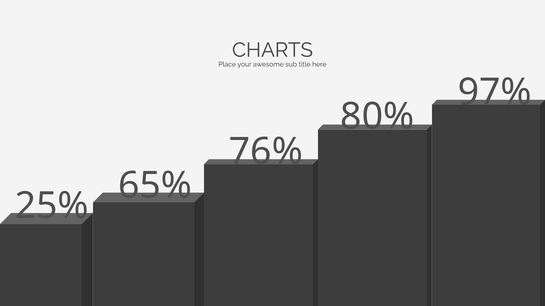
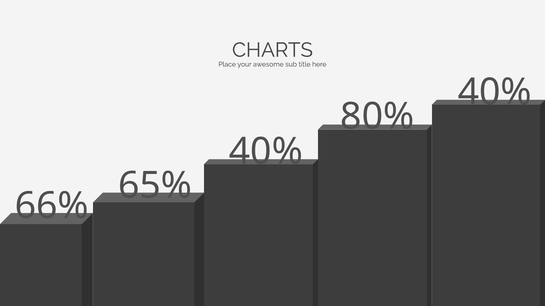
97%: 97% -> 40% (495, 92)
76%: 76% -> 40% (266, 152)
25%: 25% -> 66% (52, 206)
